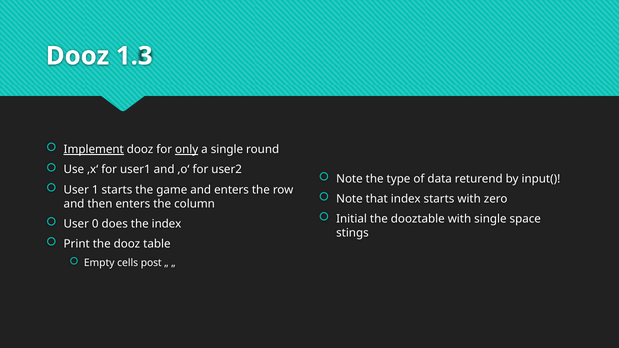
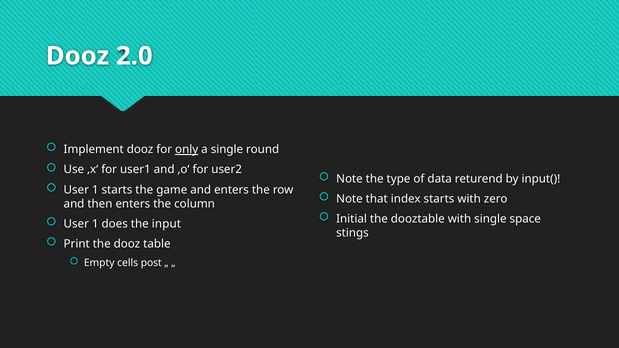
1.3: 1.3 -> 2.0 (134, 56)
Implement underline: present -> none (94, 150)
0: 0 -> 1 (95, 224)
the index: index -> input (166, 224)
